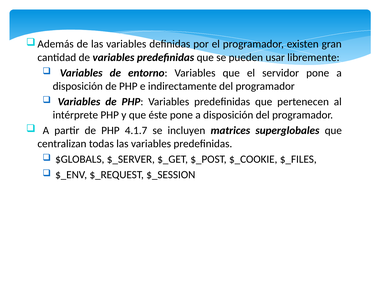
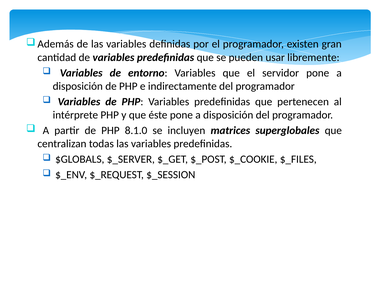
4.1.7: 4.1.7 -> 8.1.0 (136, 130)
